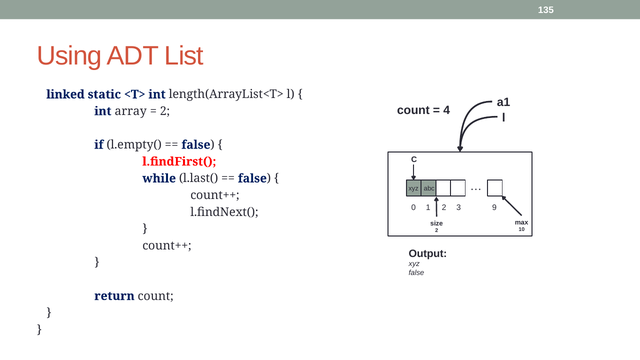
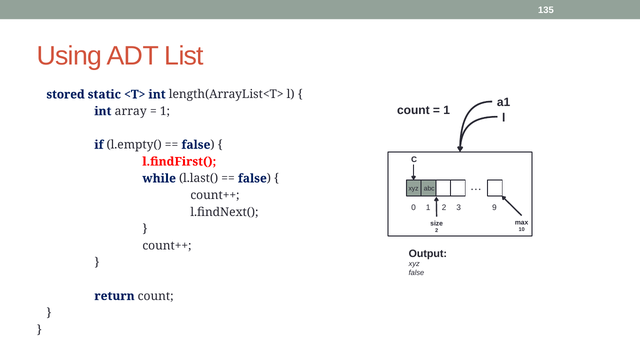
linked: linked -> stored (66, 94)
4: 4 -> 1 (447, 110)
2: 2 -> 1 (165, 111)
